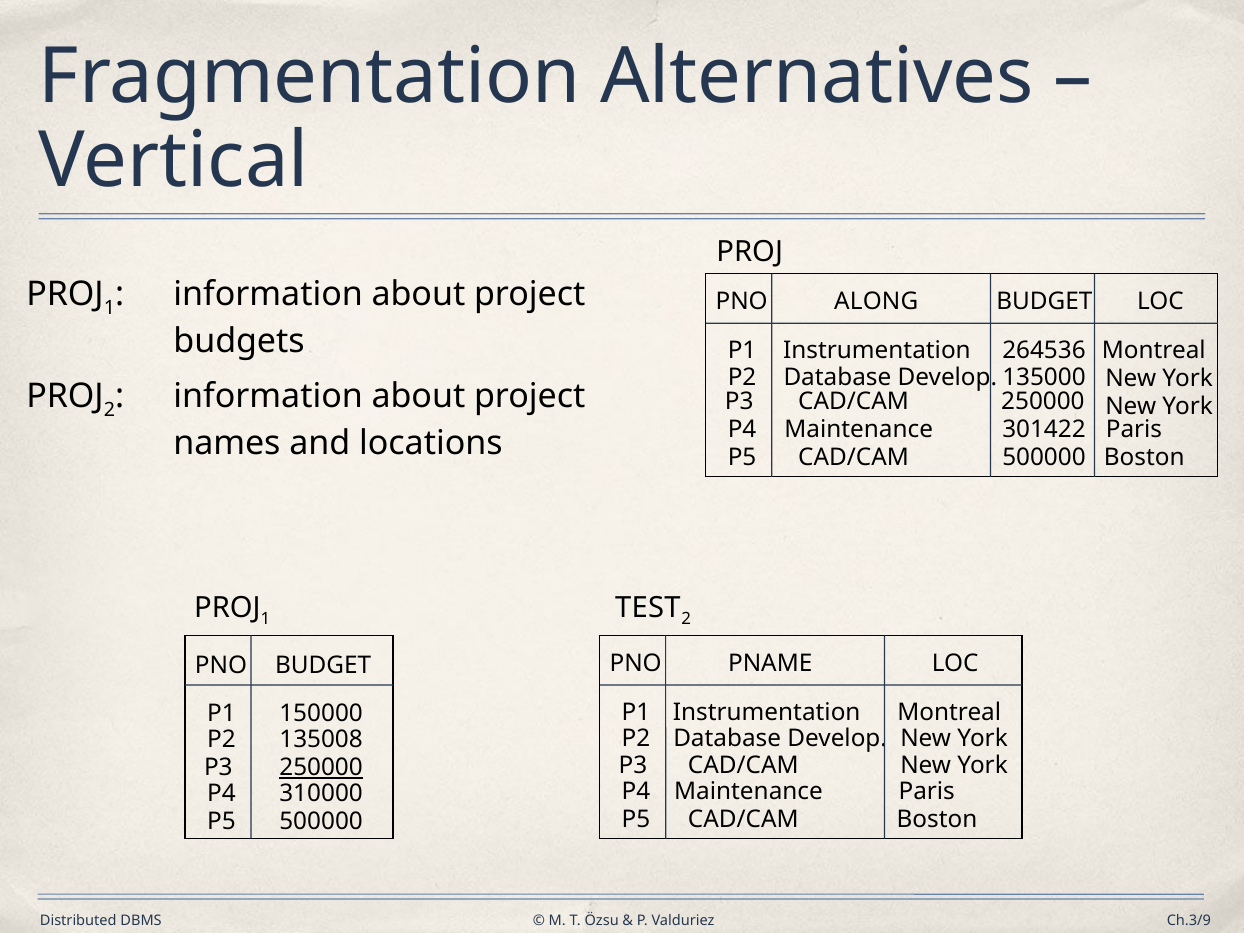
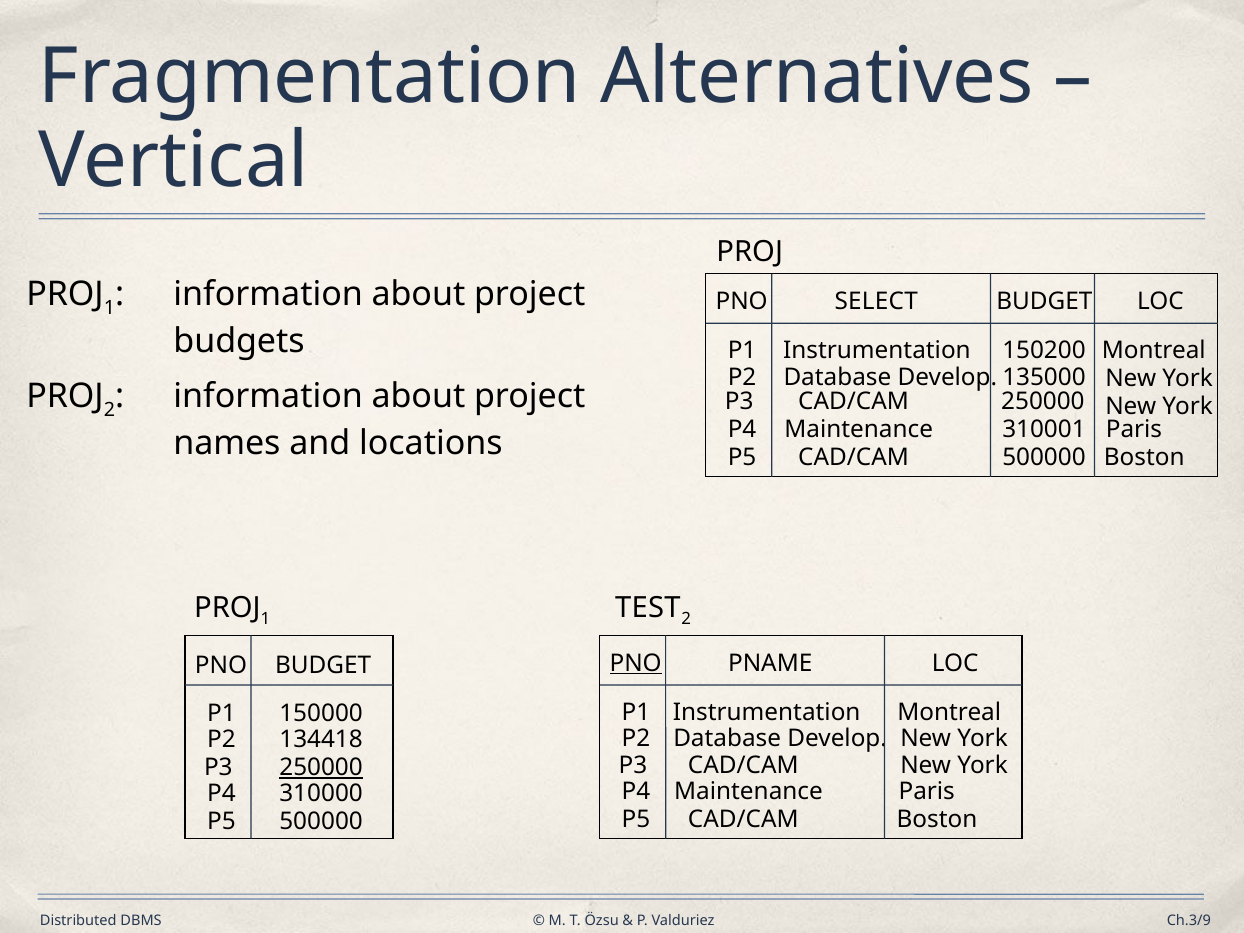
ALONG: ALONG -> SELECT (876, 301)
264536: 264536 -> 150200 (1044, 350)
301422: 301422 -> 310001 (1044, 430)
PNO underline: none -> present (636, 663)
135008: 135008 -> 134418 (321, 740)
